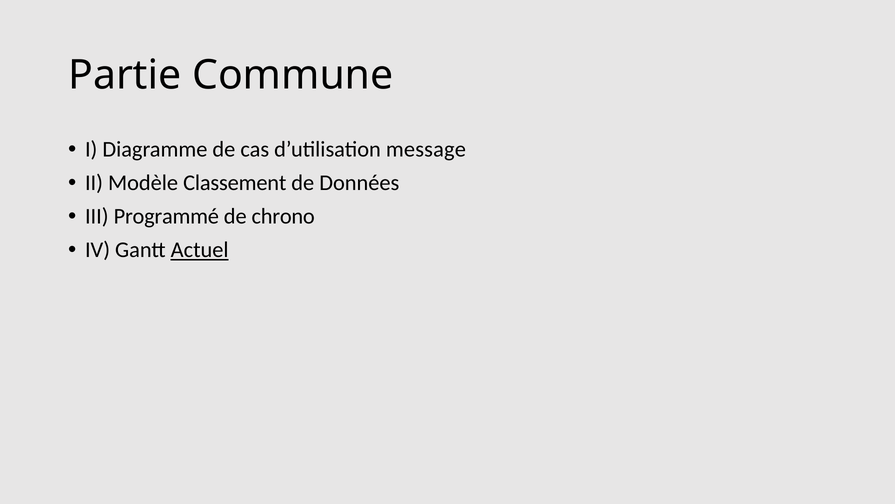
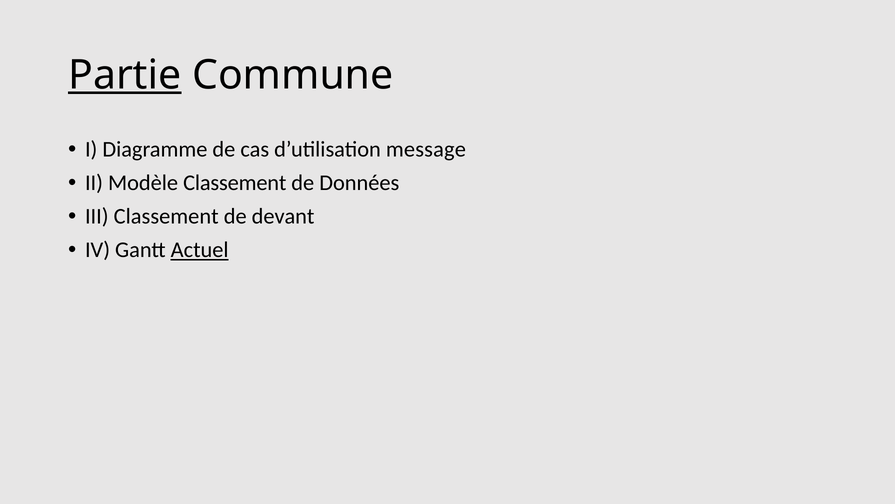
Partie underline: none -> present (125, 75)
III Programmé: Programmé -> Classement (166, 216)
chrono: chrono -> devant (283, 216)
